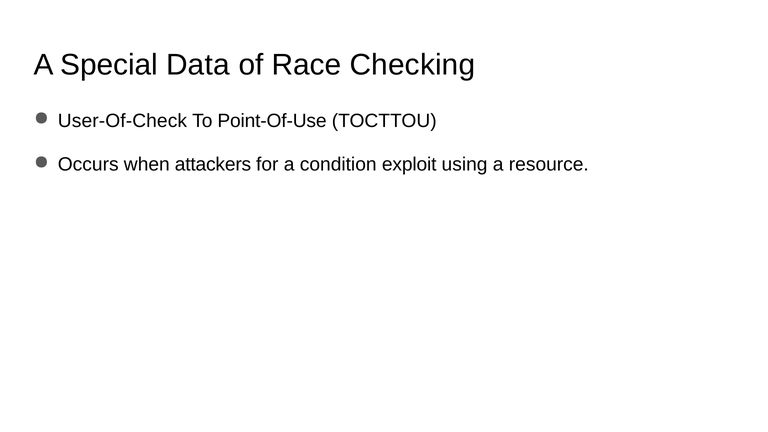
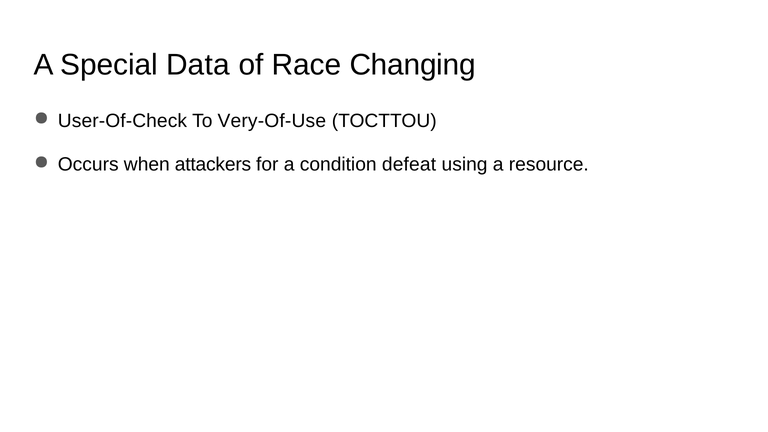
Checking: Checking -> Changing (413, 65)
Point-Of-Use: Point-Of-Use -> Very-Of-Use (272, 121)
exploit: exploit -> defeat (409, 164)
